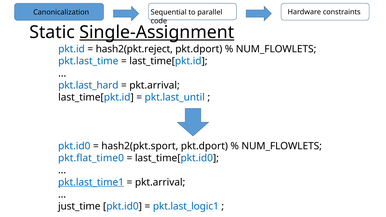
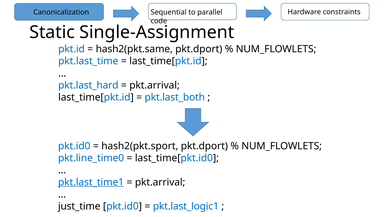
Single-Assignment underline: present -> none (157, 32)
hash2(pkt.reject: hash2(pkt.reject -> hash2(pkt.same (134, 49)
pkt.last_until: pkt.last_until -> pkt.last_both (175, 97)
pkt.flat_time0: pkt.flat_time0 -> pkt.line_time0 (91, 158)
